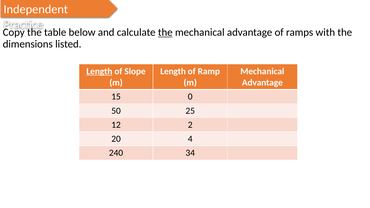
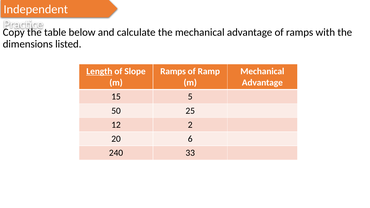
the underline: present -> none (165, 32)
Length: Length -> Ramps (173, 71)
0: 0 -> 5 (190, 97)
4: 4 -> 6 (190, 139)
34: 34 -> 33 (190, 153)
